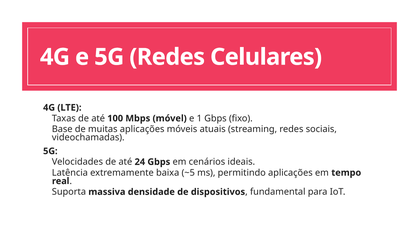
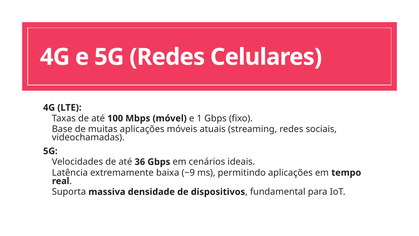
24: 24 -> 36 (140, 162)
~5: ~5 -> ~9 (188, 172)
